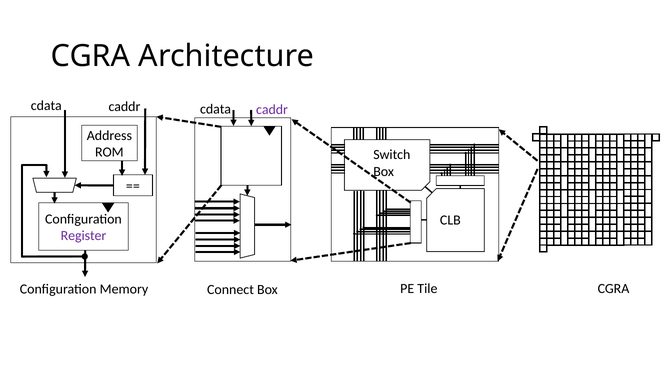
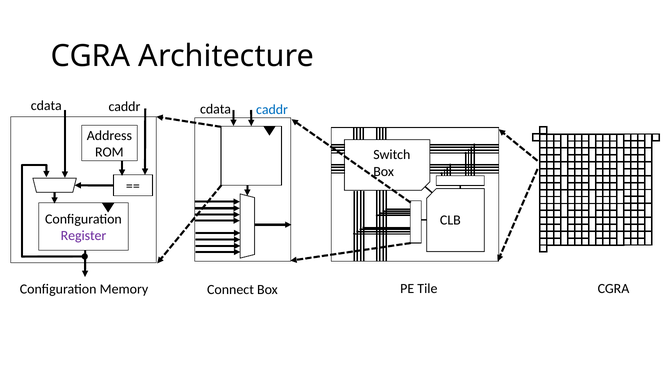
caddr colour: purple -> blue (272, 110)
